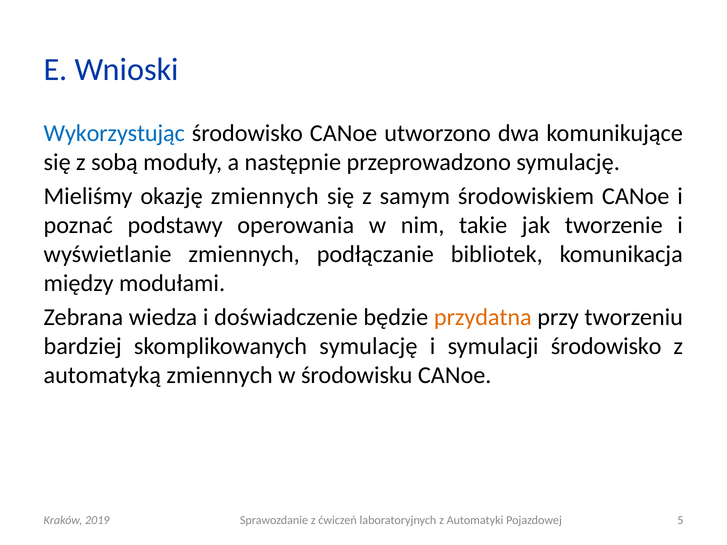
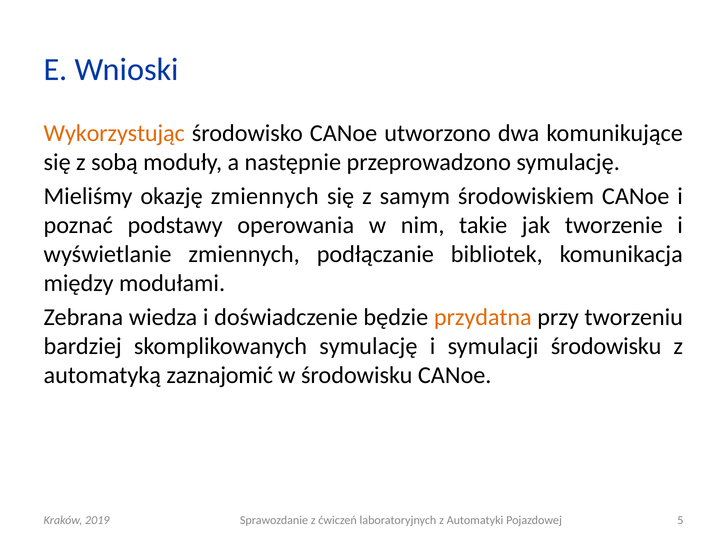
Wykorzystując colour: blue -> orange (114, 133)
symulacji środowisko: środowisko -> środowisku (606, 346)
automatyką zmiennych: zmiennych -> zaznajomić (220, 376)
